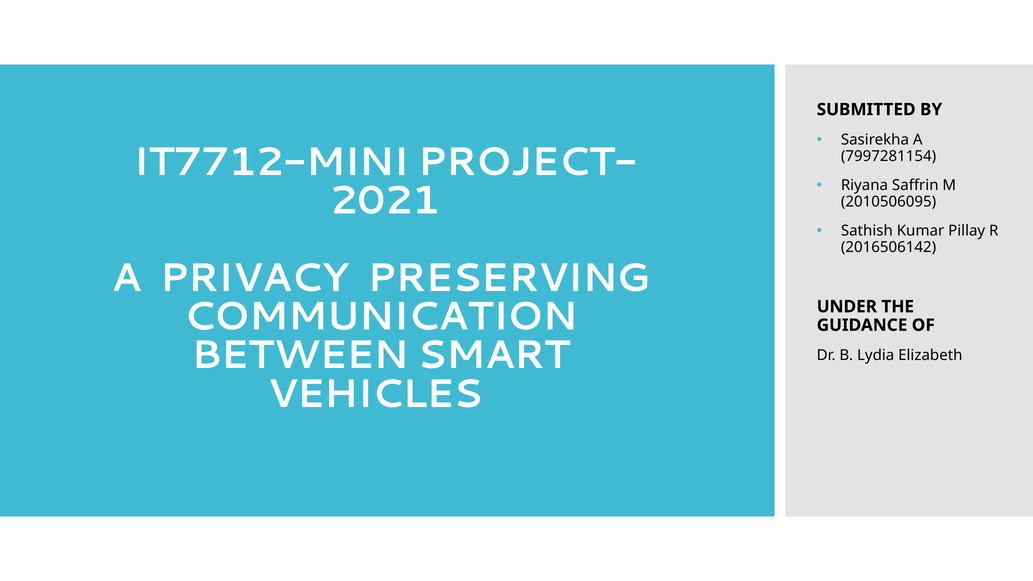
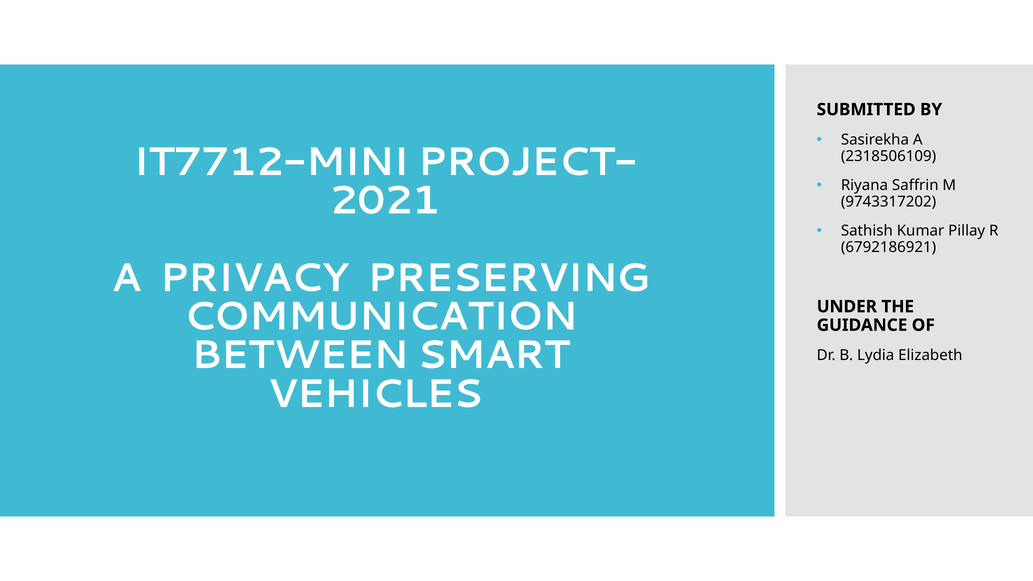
7997281154: 7997281154 -> 2318506109 (889, 156)
2010506095: 2010506095 -> 9743317202 (889, 202)
2016506142: 2016506142 -> 6792186921 (889, 247)
